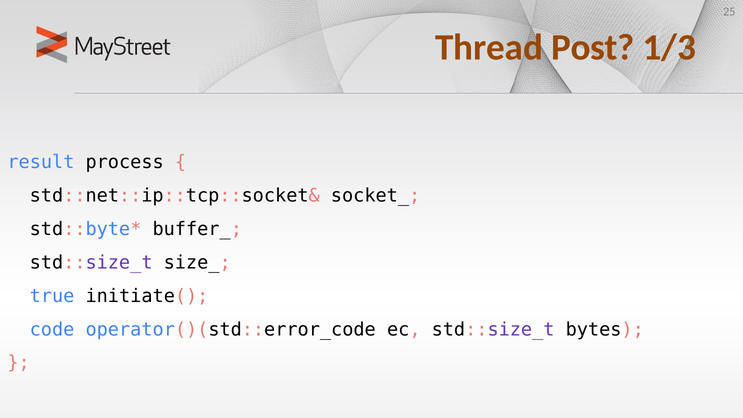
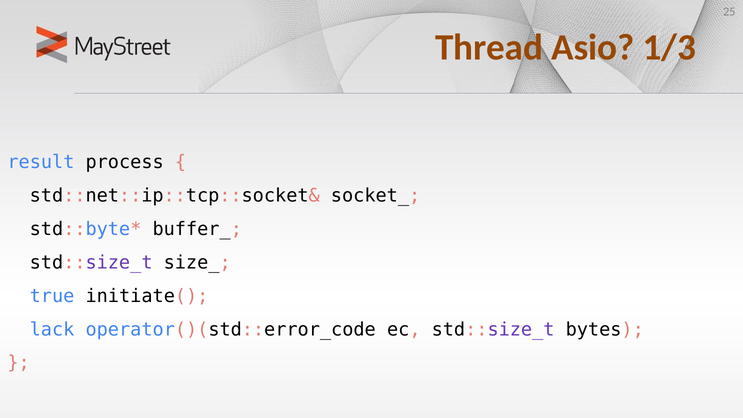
Post: Post -> Asio (593, 47)
code: code -> lack (52, 329)
